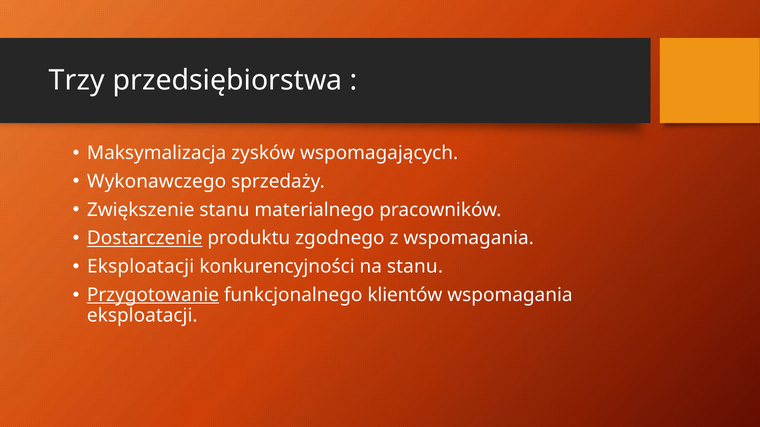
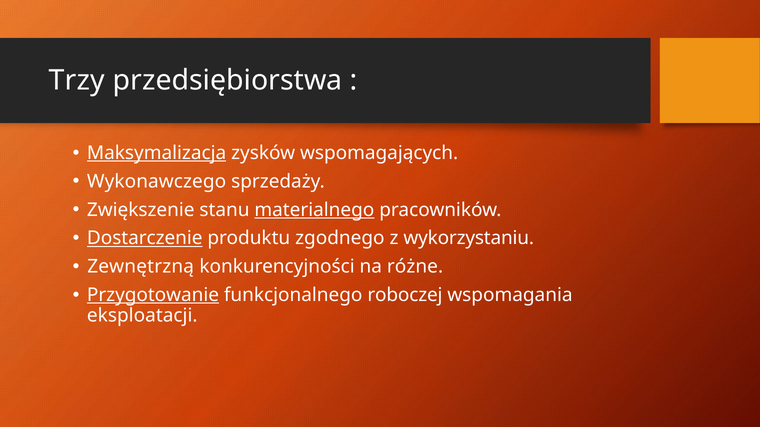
Maksymalizacja underline: none -> present (157, 153)
materialnego underline: none -> present (314, 210)
z wspomagania: wspomagania -> wykorzystaniu (469, 238)
Eksploatacji: Eksploatacji -> Zewnętrzną (141, 267)
na stanu: stanu -> różne (415, 267)
klientów: klientów -> roboczej (405, 295)
